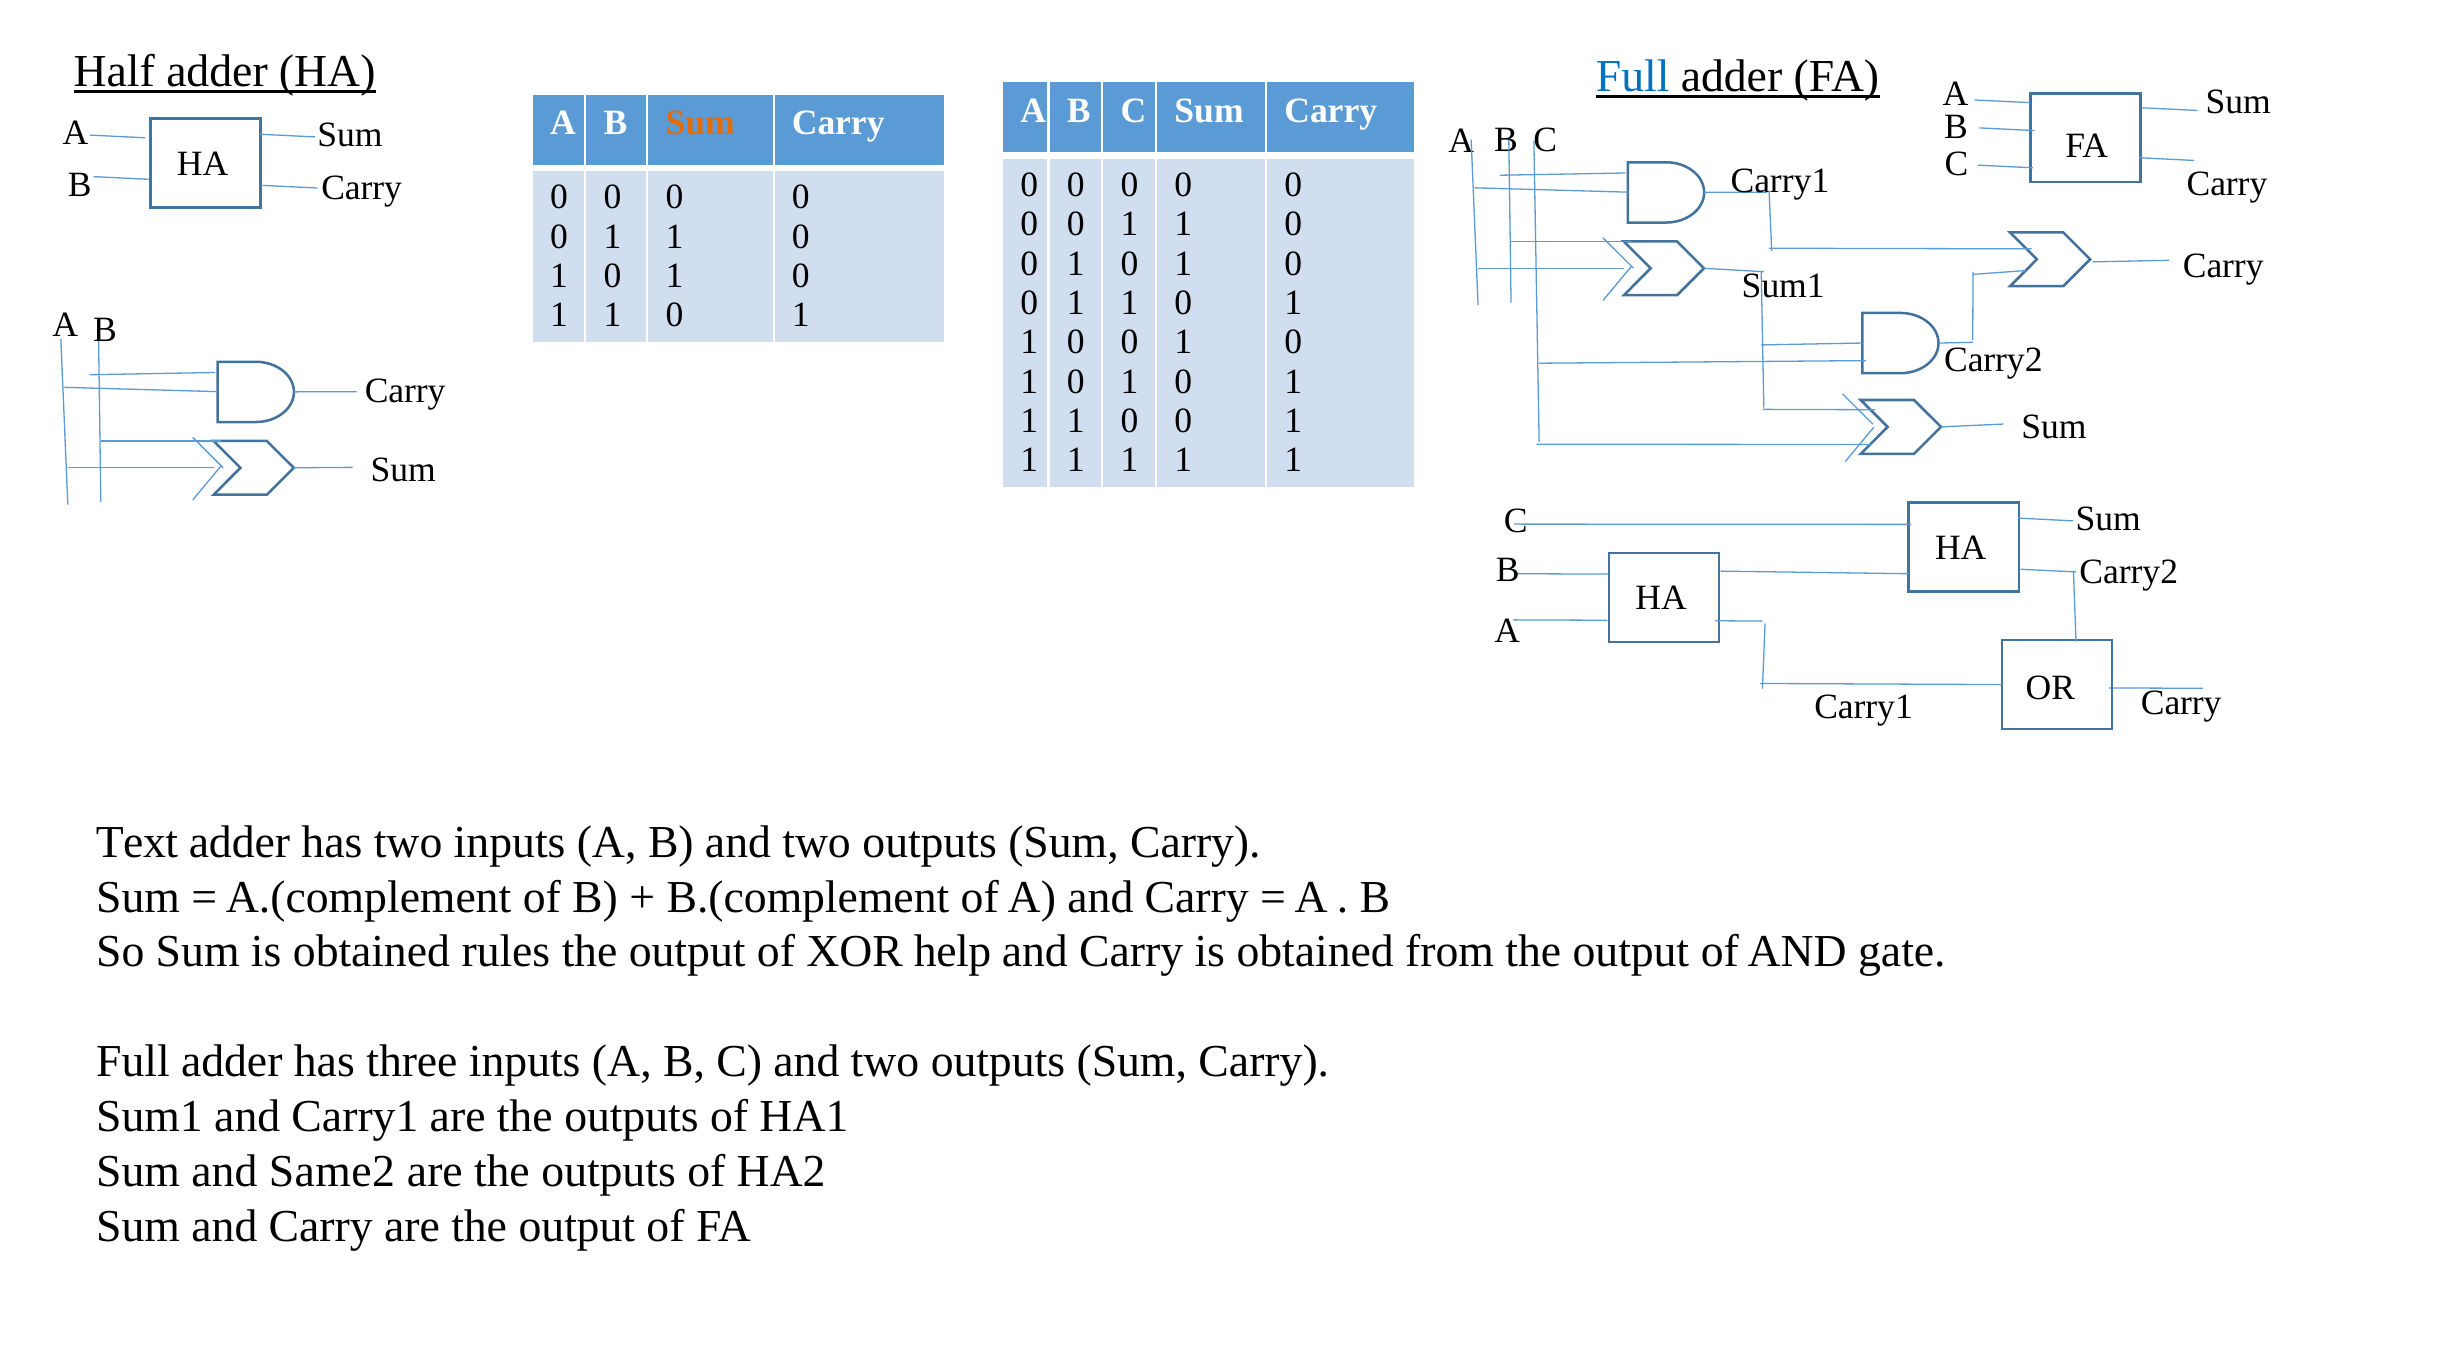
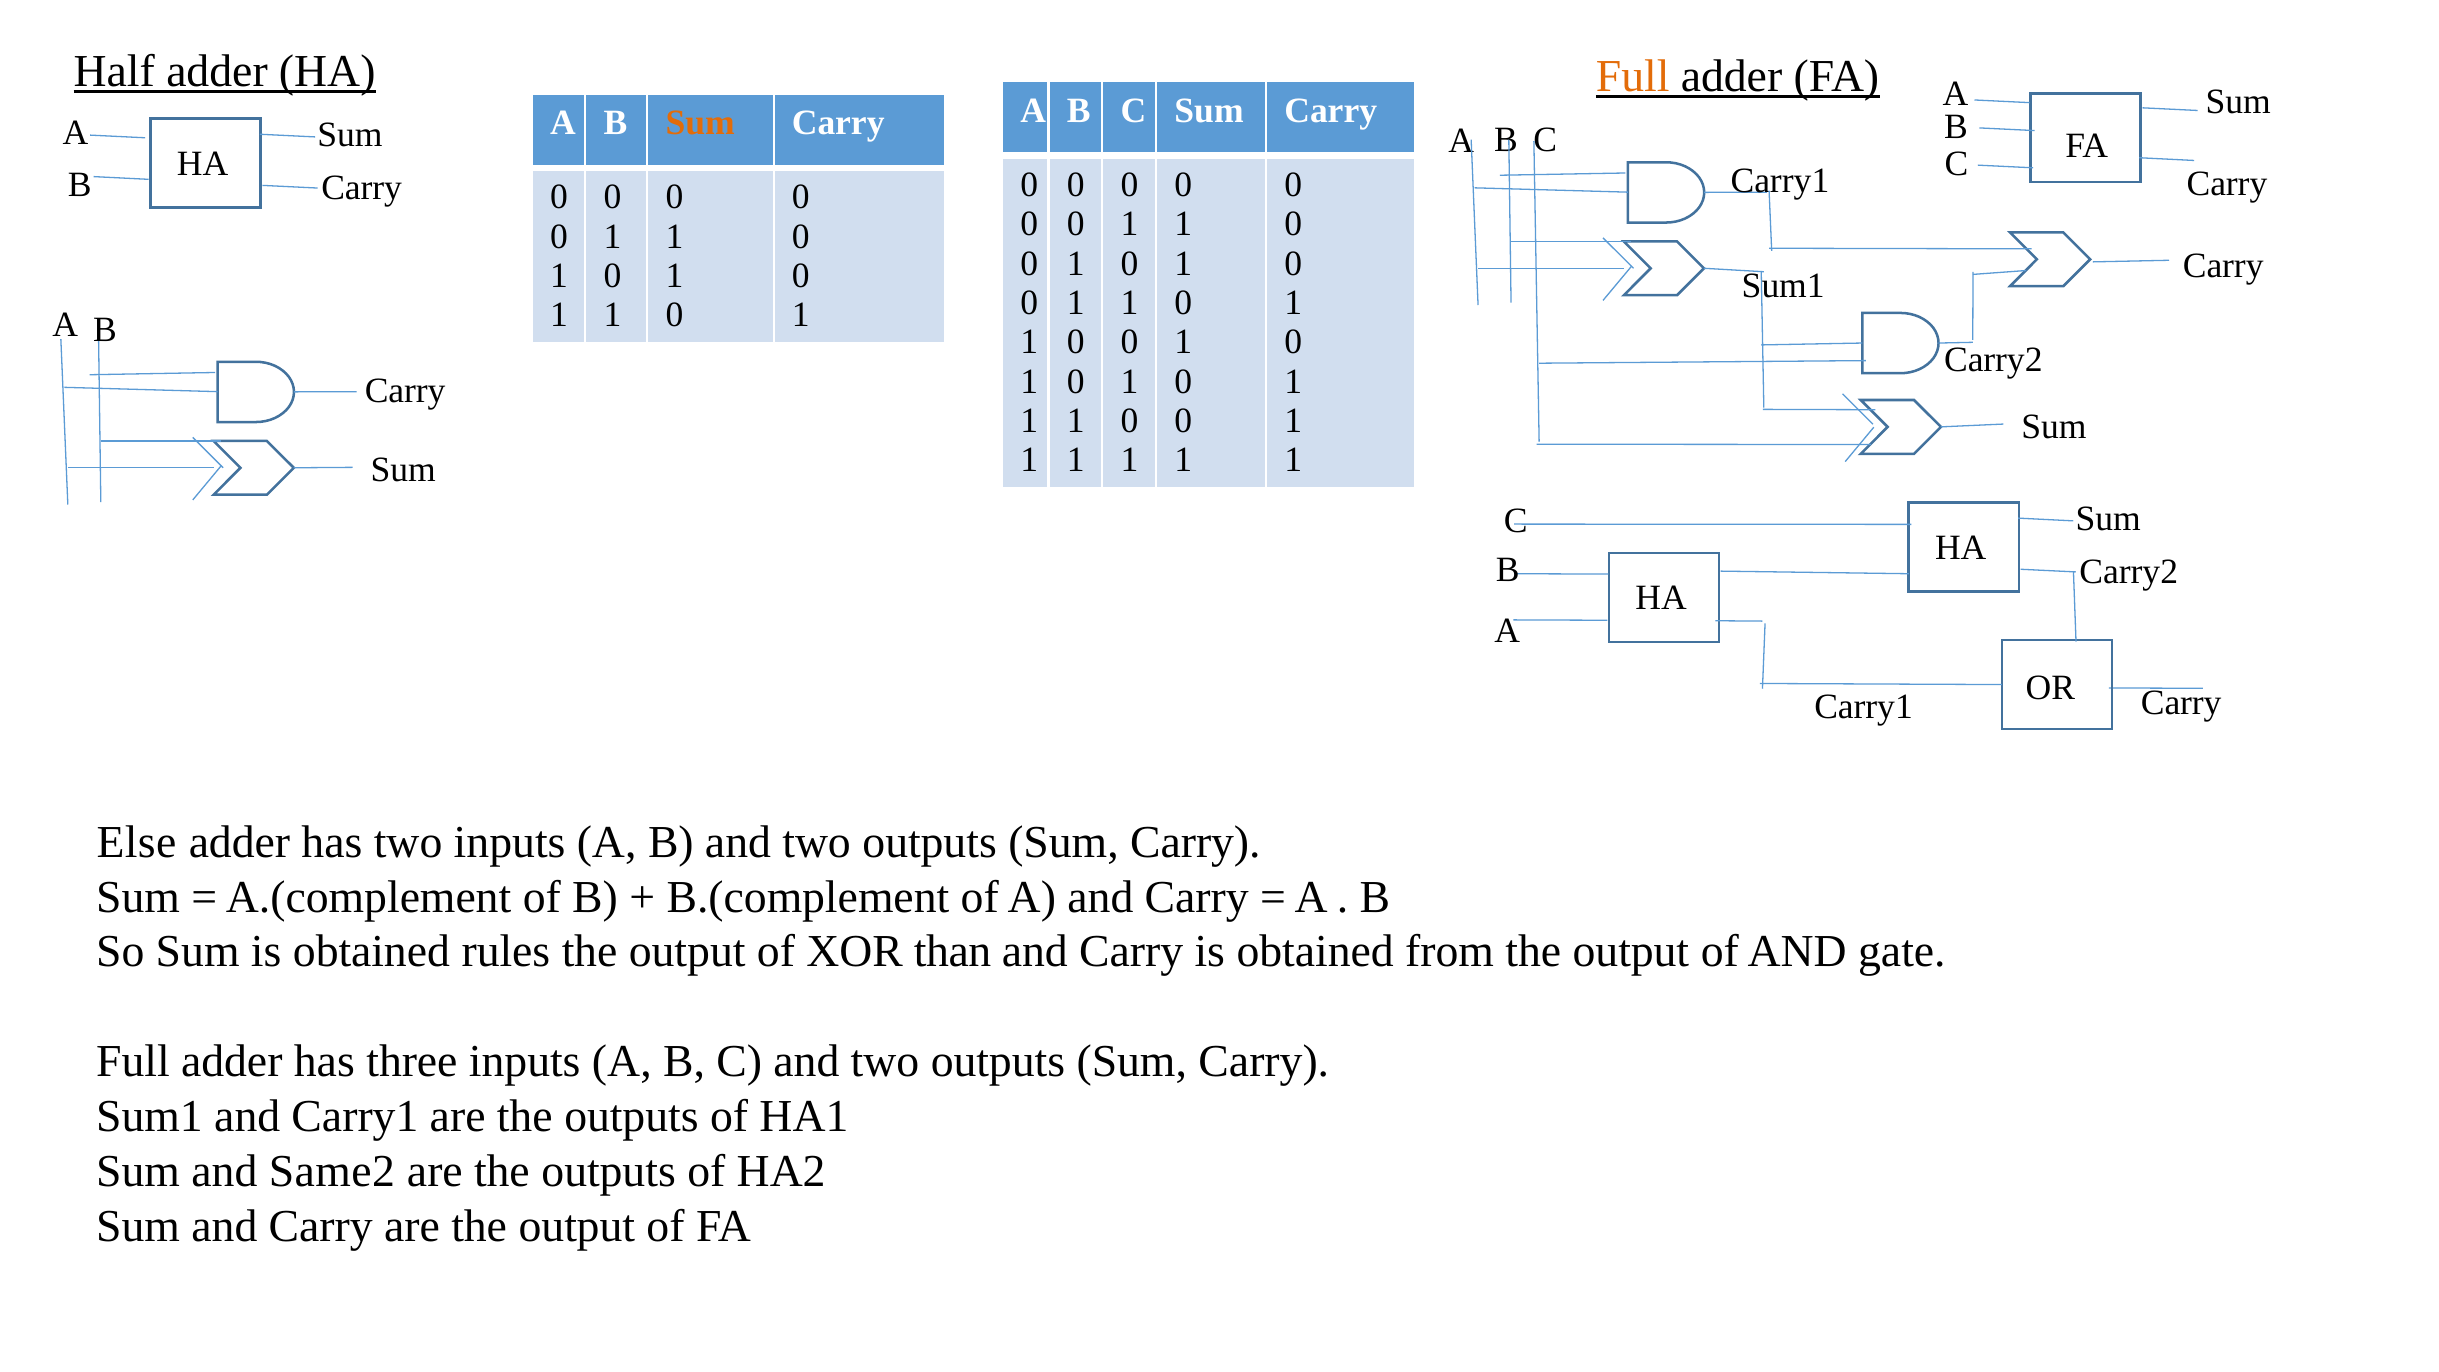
Full colour: blue -> orange (1633, 76)
Text: Text -> Else (137, 842)
help: help -> than (953, 952)
